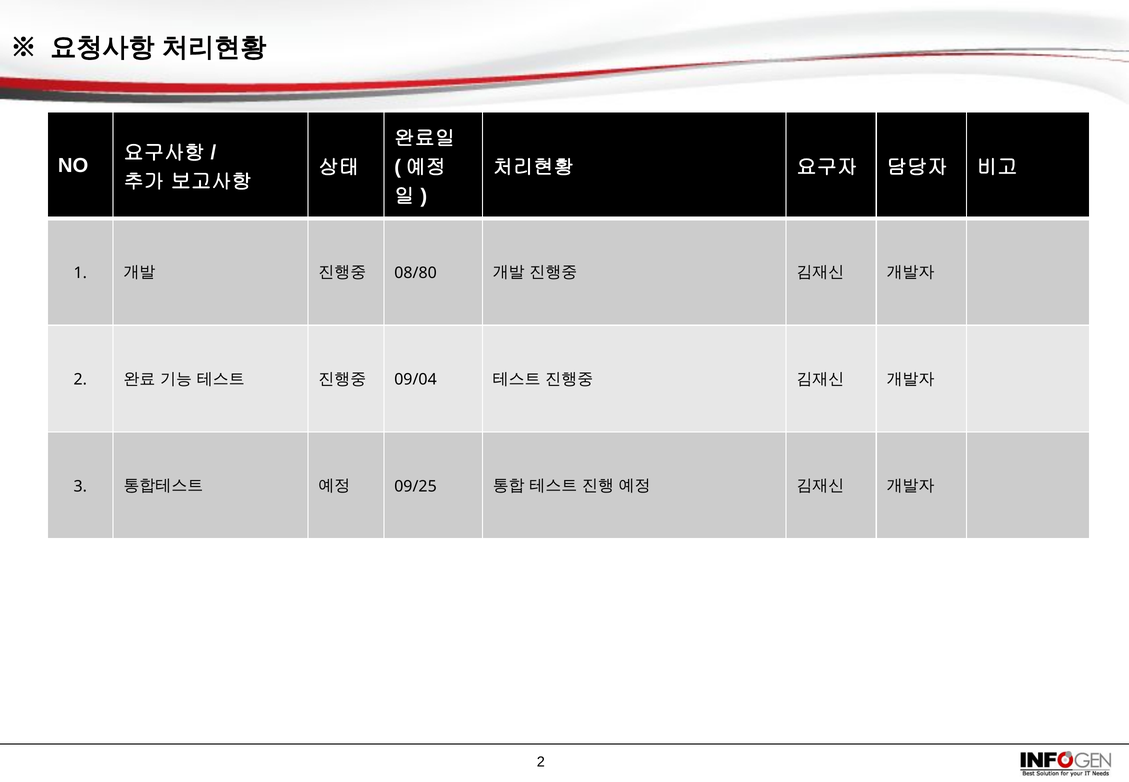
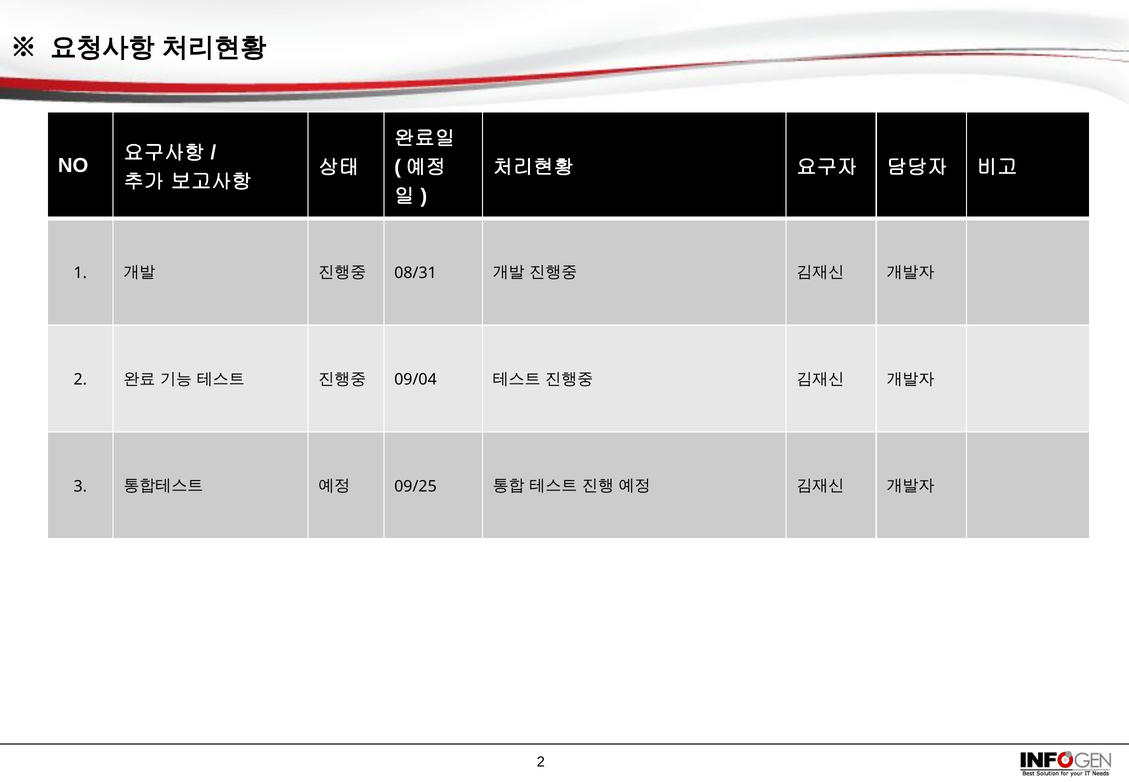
08/80: 08/80 -> 08/31 (416, 273)
